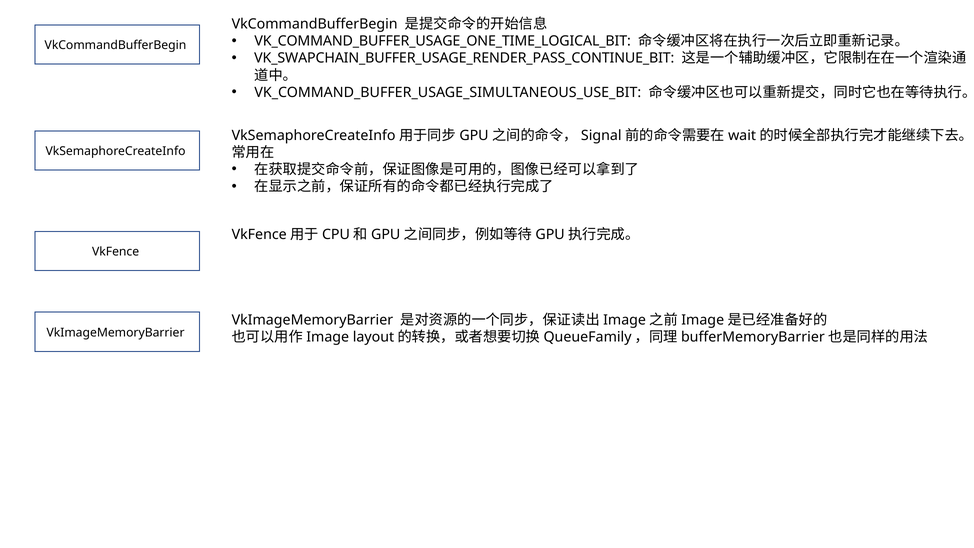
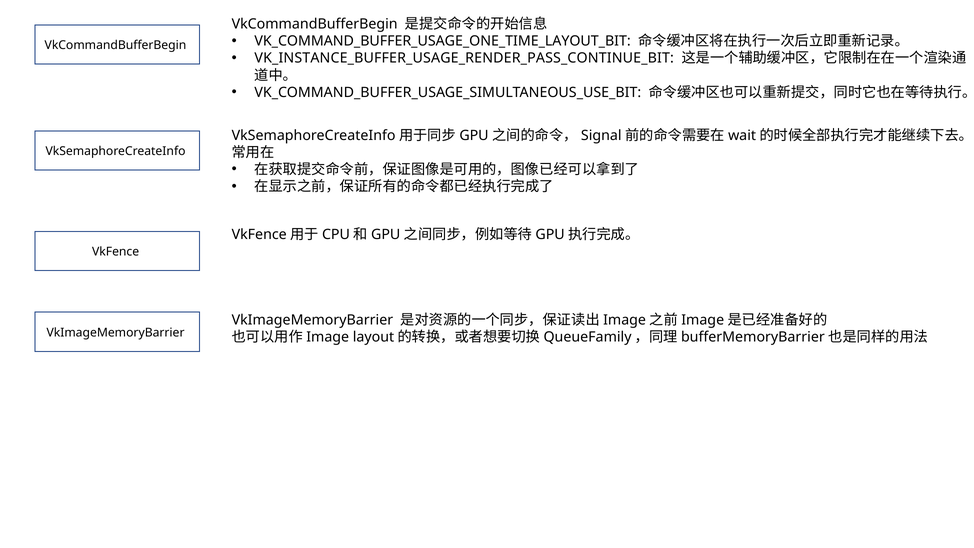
VK_COMMAND_BUFFER_USAGE_ONE_TIME_LOGICAL_BIT: VK_COMMAND_BUFFER_USAGE_ONE_TIME_LOGICAL_BIT -> VK_COMMAND_BUFFER_USAGE_ONE_TIME_LAYOUT_BIT (443, 41)
VK_SWAPCHAIN_BUFFER_USAGE_RENDER_PASS_CONTINUE_BIT: VK_SWAPCHAIN_BUFFER_USAGE_RENDER_PASS_CONTINUE_BIT -> VK_INSTANCE_BUFFER_USAGE_RENDER_PASS_CONTINUE_BIT (464, 58)
